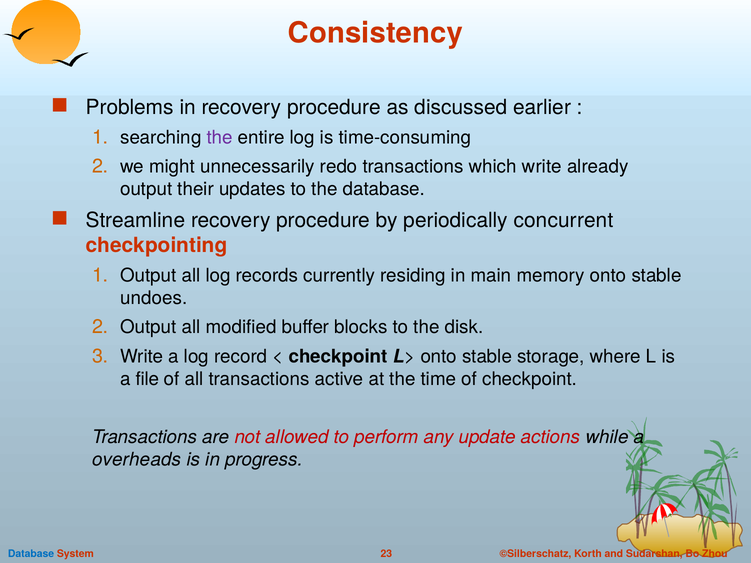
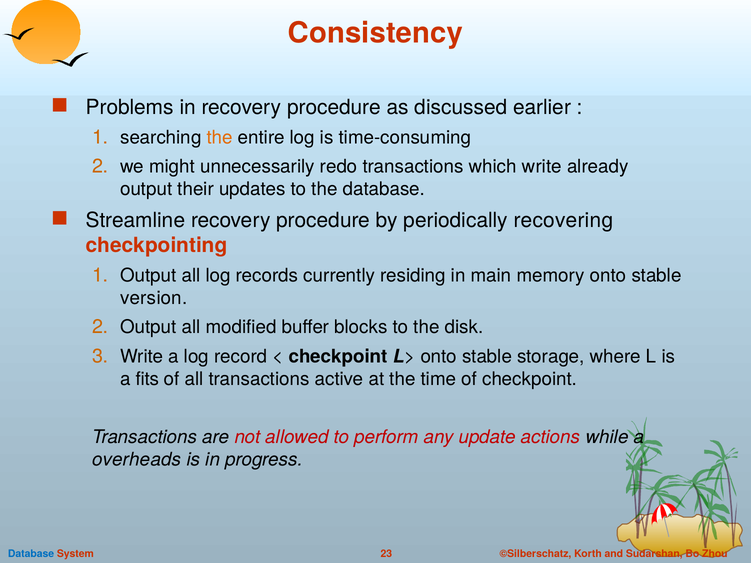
the colour: purple -> orange (220, 138)
concurrent: concurrent -> recovering (563, 221)
undoes: undoes -> version (154, 298)
file: file -> fits (147, 379)
